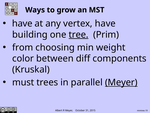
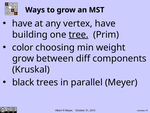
from: from -> color (23, 47)
color: color -> grow (23, 58)
must: must -> black (23, 82)
Meyer underline: present -> none (121, 82)
